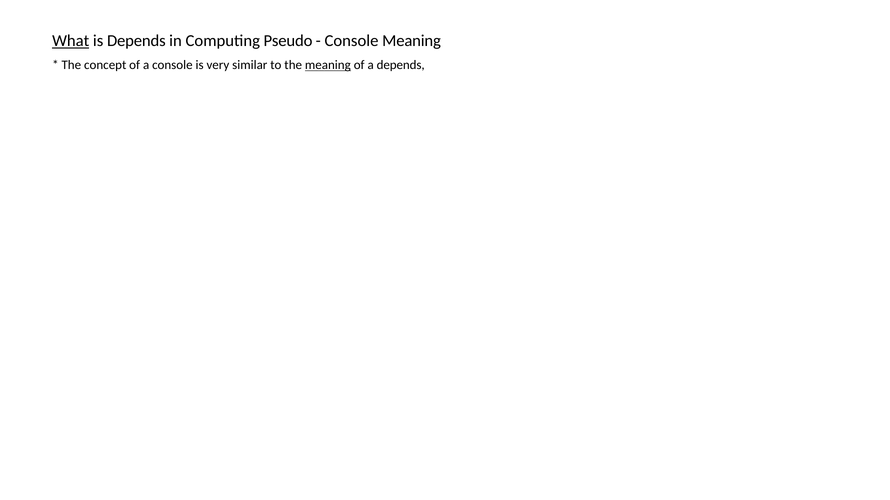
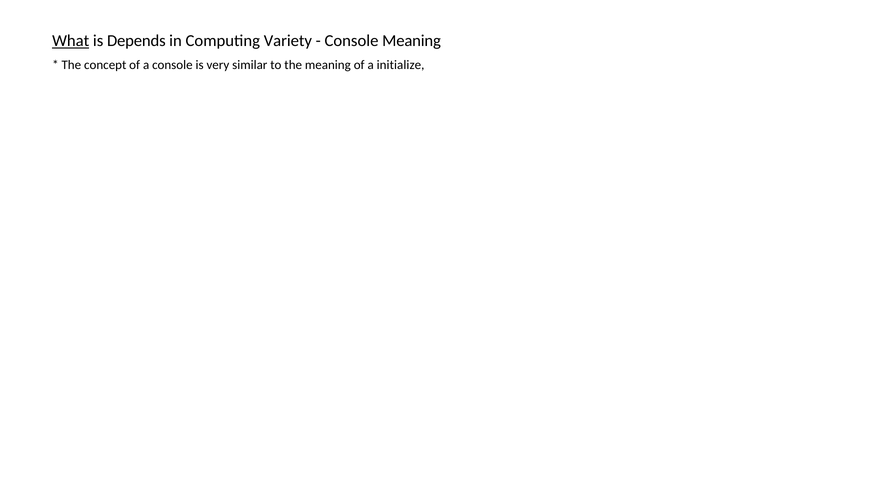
Pseudo: Pseudo -> Variety (288, 41)
meaning underline: present -> none (328, 65)
a depends: depends -> initialize (401, 65)
